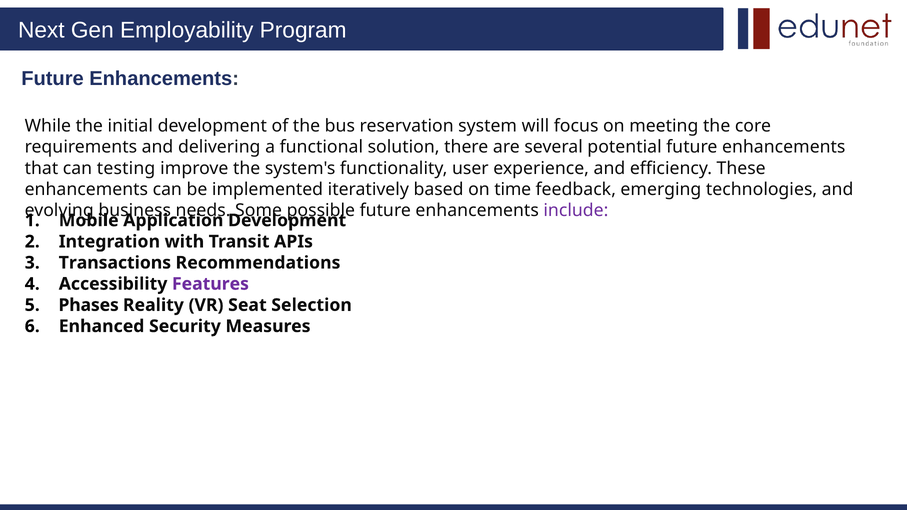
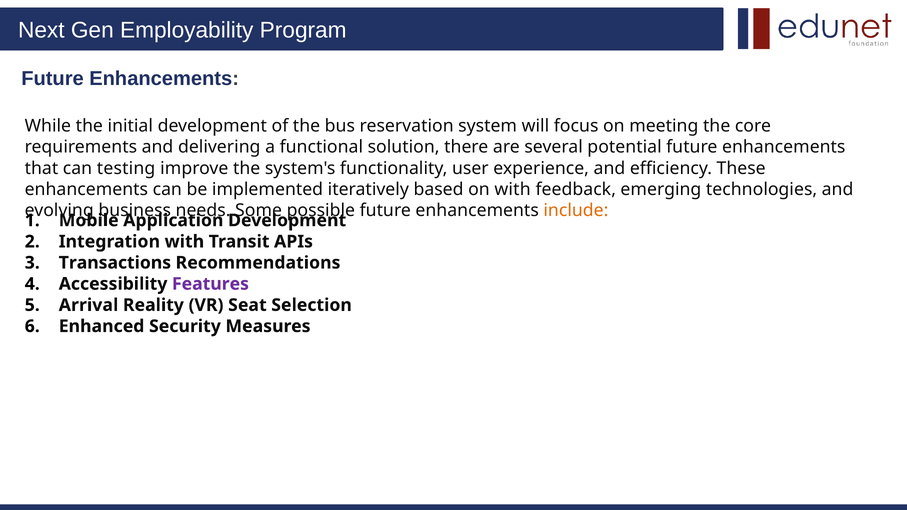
on time: time -> with (513, 189)
include colour: purple -> orange (576, 211)
Phases: Phases -> Arrival (89, 305)
